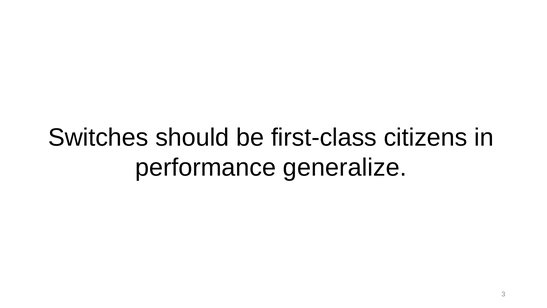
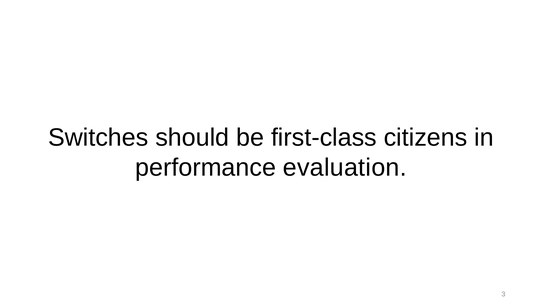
generalize: generalize -> evaluation (345, 168)
